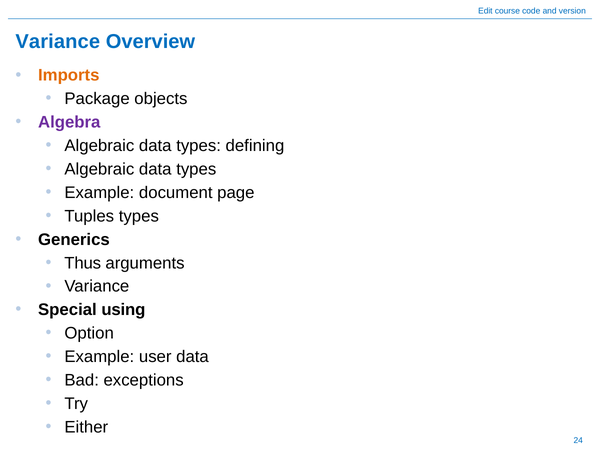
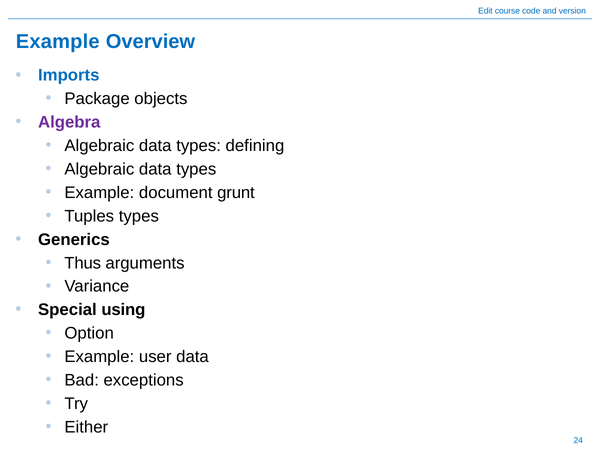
Variance: Variance -> Example (58, 41)
Imports colour: orange -> blue (69, 75)
page: page -> grunt (236, 193)
